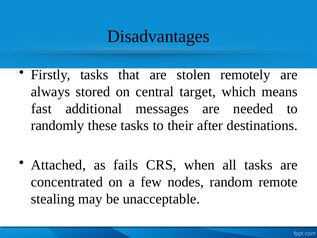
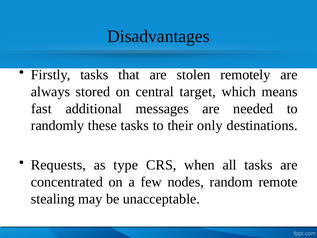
after: after -> only (210, 125)
Attached: Attached -> Requests (58, 165)
fails: fails -> type (126, 165)
